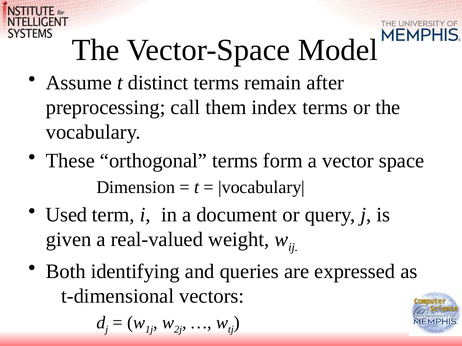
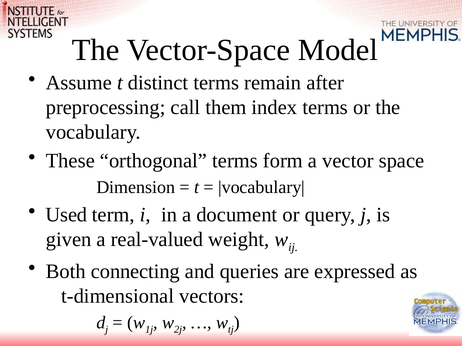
identifying: identifying -> connecting (135, 272)
